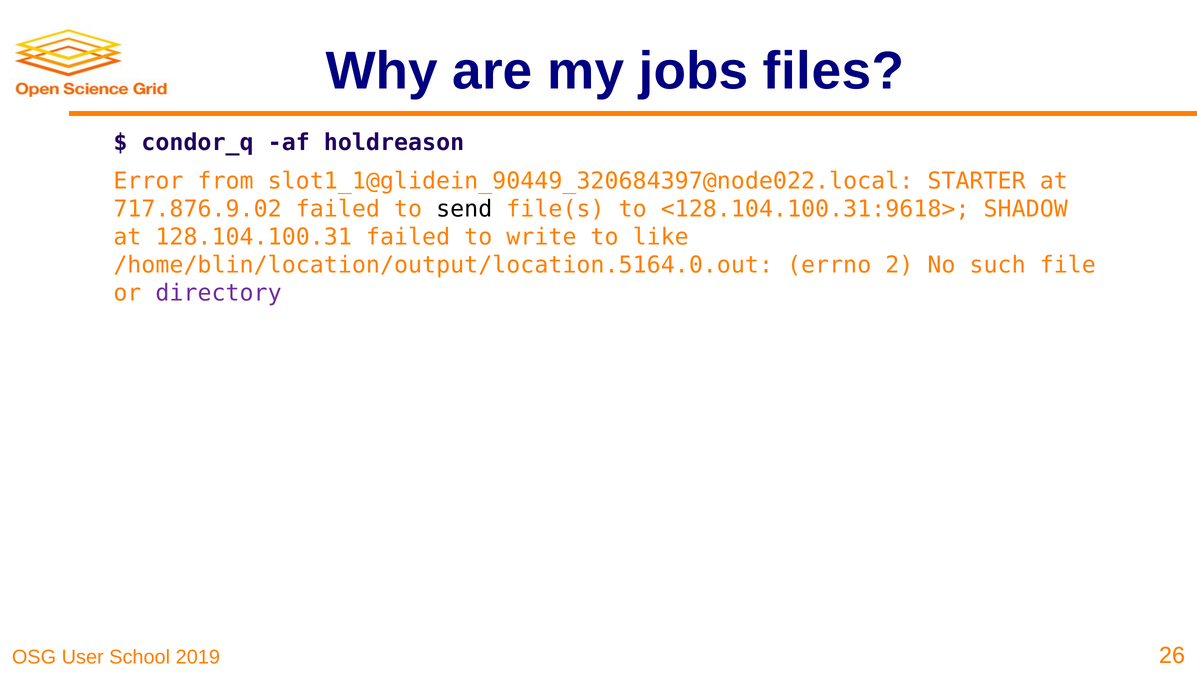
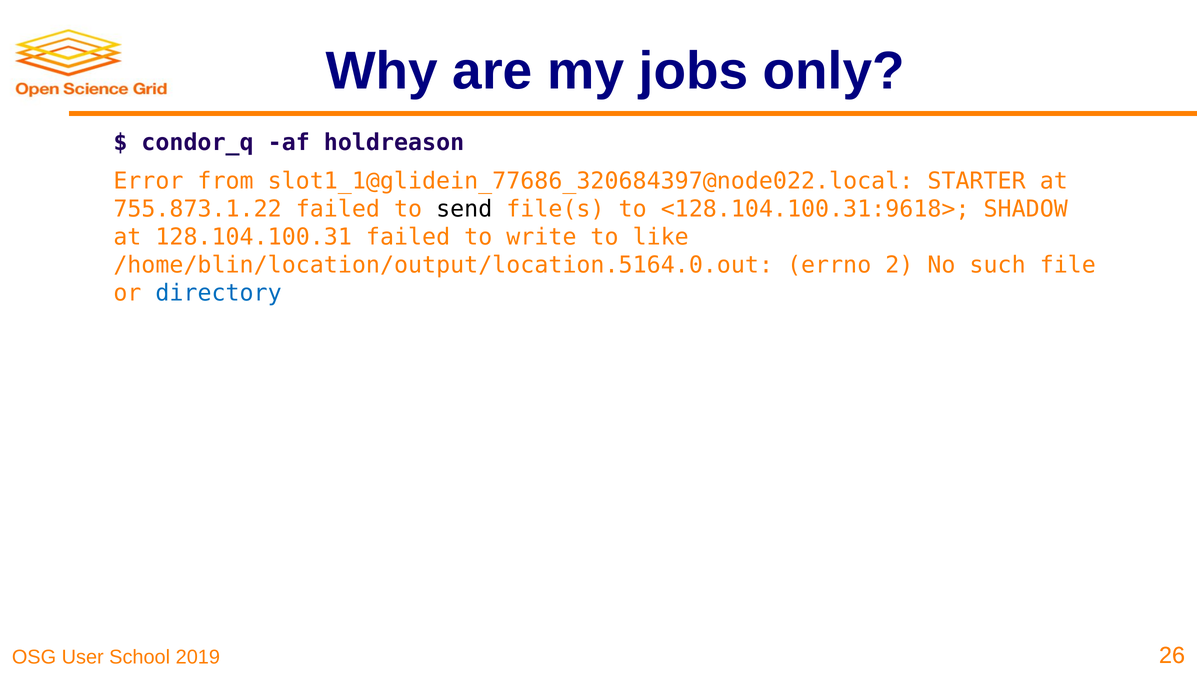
files: files -> only (834, 71)
slot1_1@glidein_90449_320684397@node022.local: slot1_1@glidein_90449_320684397@node022.local -> slot1_1@glidein_77686_320684397@node022.local (590, 181)
717.876.9.02: 717.876.9.02 -> 755.873.1.22 (198, 209)
directory colour: purple -> blue (219, 293)
